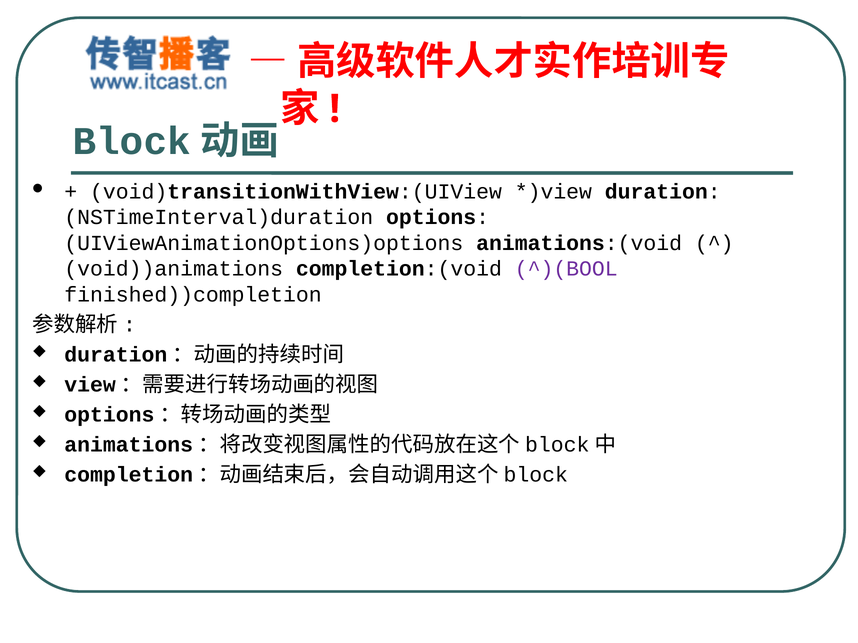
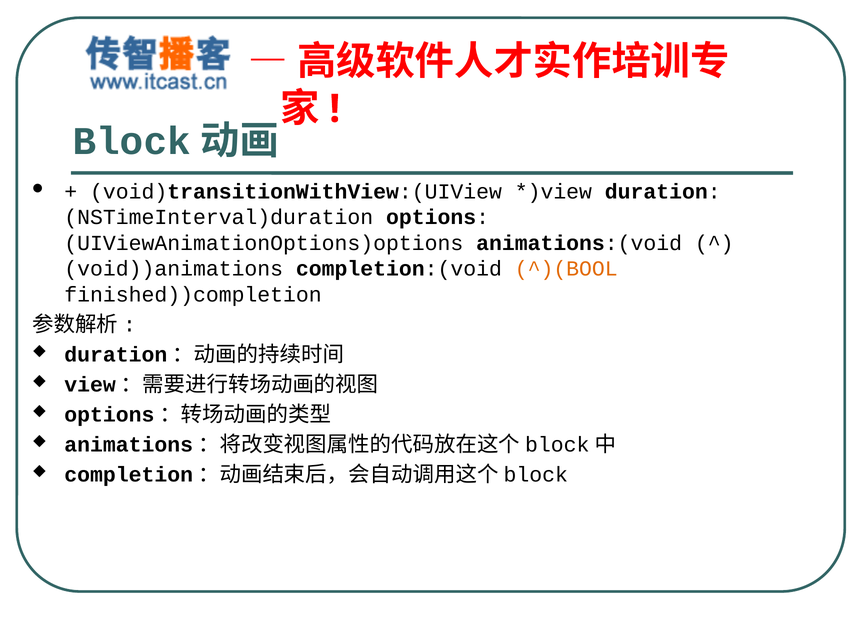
^)(BOOL colour: purple -> orange (566, 269)
